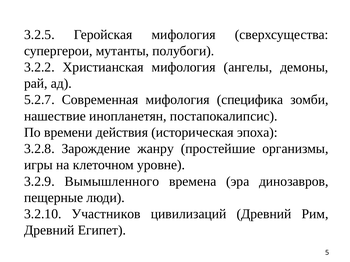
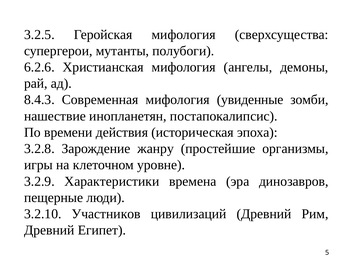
3.2.2: 3.2.2 -> 6.2.6 (39, 67)
5.2.7: 5.2.7 -> 8.4.3 (39, 100)
специфика: специфика -> увиденные (250, 100)
Вымышленного: Вымышленного -> Характеристики (112, 182)
